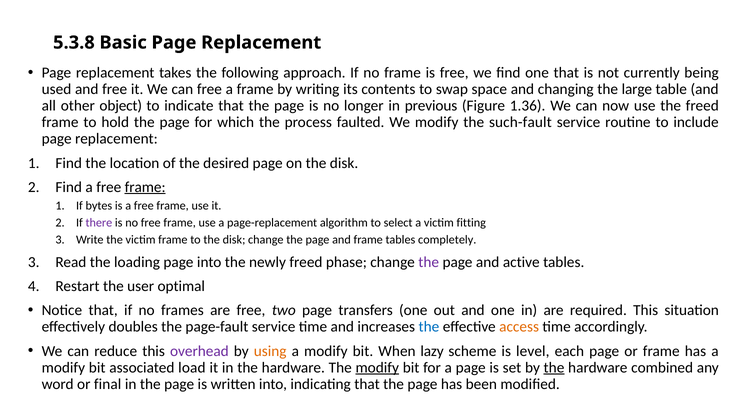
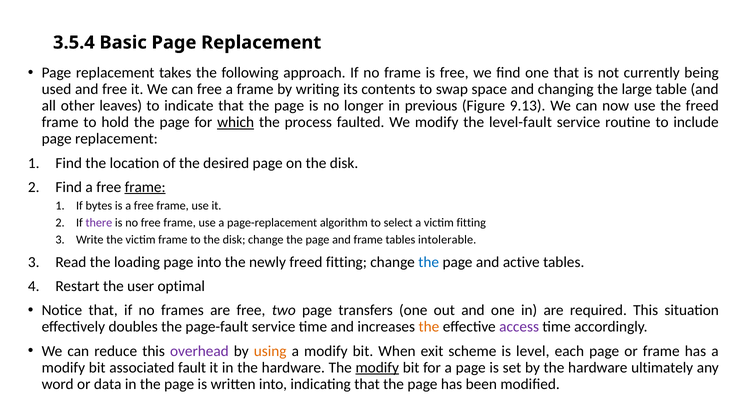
5.3.8: 5.3.8 -> 3.5.4 (74, 43)
object: object -> leaves (121, 106)
1.36: 1.36 -> 9.13 (528, 106)
which underline: none -> present (236, 122)
such-fault: such-fault -> level-fault (520, 122)
completely: completely -> intolerable (447, 240)
freed phase: phase -> fitting (346, 262)
the colour: purple -> blue (429, 262)
the colour: blue -> orange (429, 327)
access colour: orange -> purple (519, 327)
lazy: lazy -> exit (432, 351)
load: load -> fault (192, 368)
the underline: present -> none (554, 368)
combined: combined -> ultimately (662, 368)
final: final -> data (108, 384)
